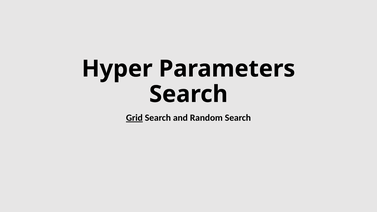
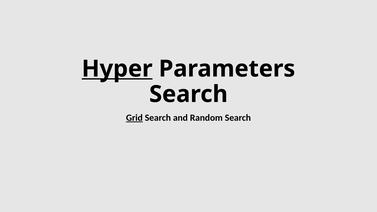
Hyper underline: none -> present (117, 69)
